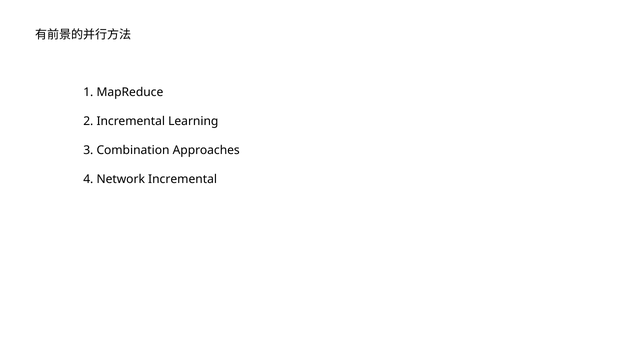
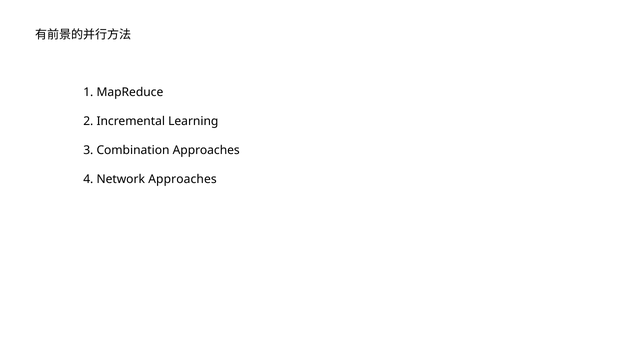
Network Incremental: Incremental -> Approaches (183, 179)
